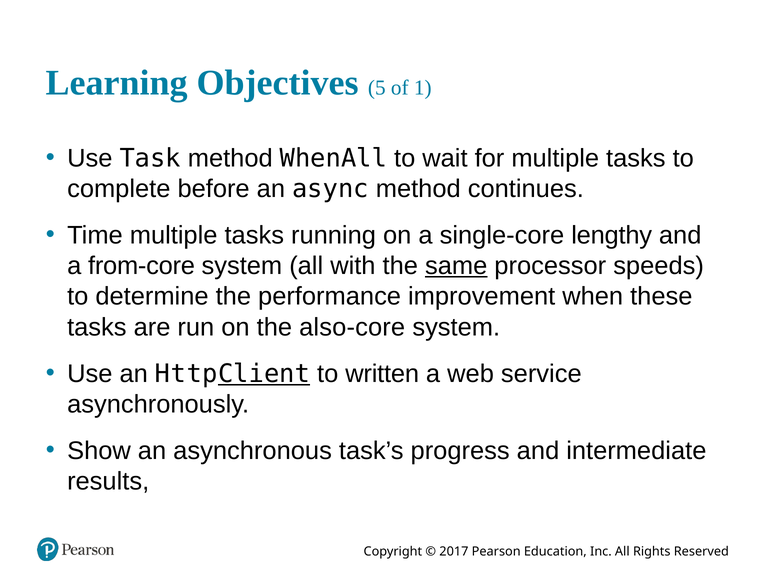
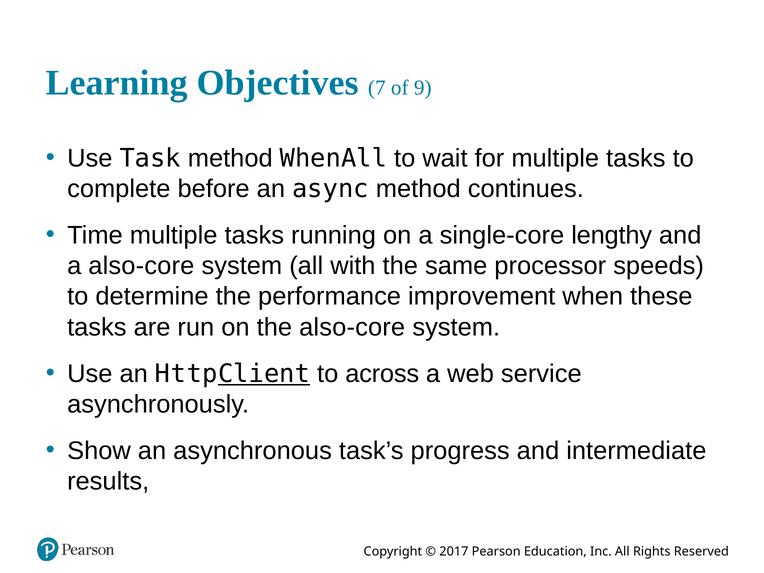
5: 5 -> 7 (377, 88)
1: 1 -> 9 (423, 88)
a from-core: from-core -> also-core (141, 266)
same underline: present -> none (456, 266)
written: written -> across (382, 374)
